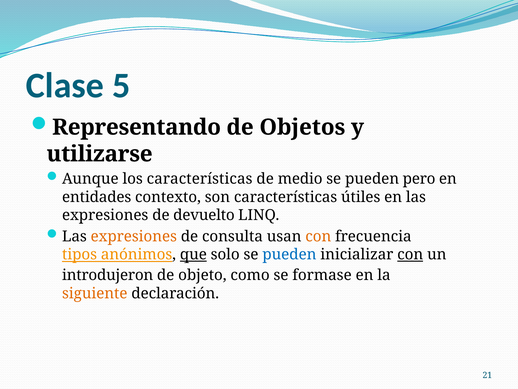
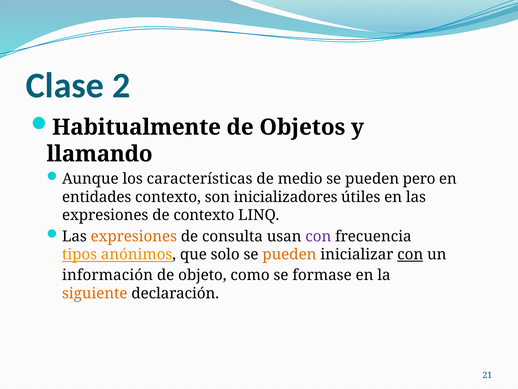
5: 5 -> 2 (121, 86)
Representando: Representando -> Habitualmente (137, 127)
utilizarse: utilizarse -> llamando (100, 154)
son características: características -> inicializadores (286, 197)
de devuelto: devuelto -> contexto (204, 215)
con colour: orange -> purple (318, 236)
que underline: present -> none (193, 254)
pueden colour: blue -> orange (289, 254)
introdujeron: introdujeron -> información (108, 275)
